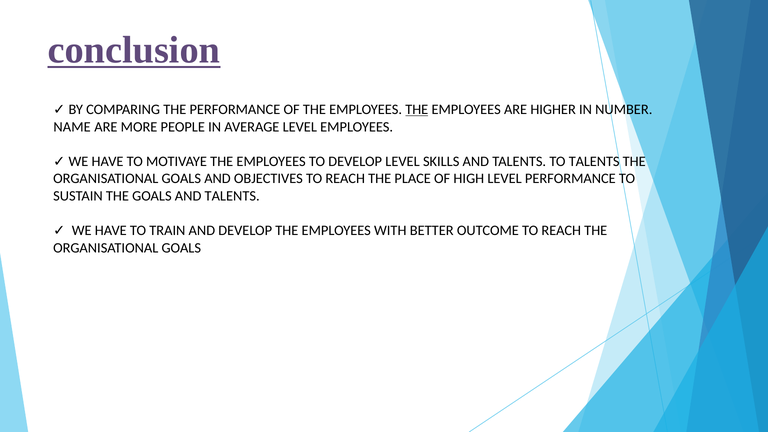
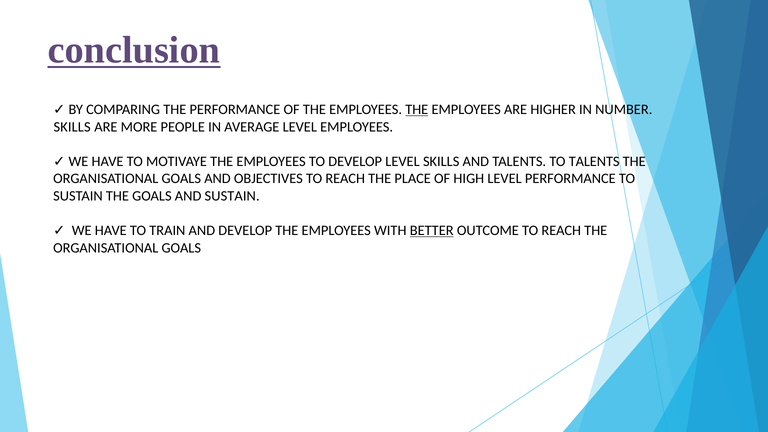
NAME: NAME -> SKILLS (72, 127)
GOALS AND TALENTS: TALENTS -> SUSTAIN (232, 196)
BETTER underline: none -> present (432, 231)
